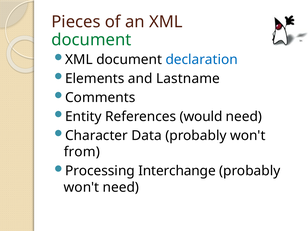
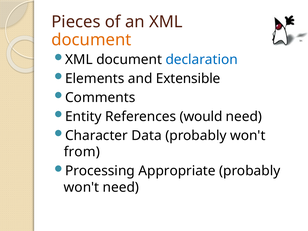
document colour: green -> orange (91, 40)
Lastname: Lastname -> Extensible (188, 78)
Interchange: Interchange -> Appropriate (177, 171)
